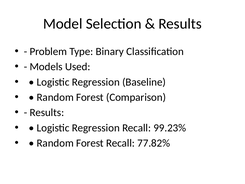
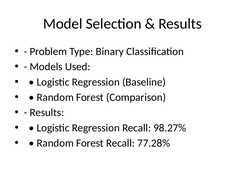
99.23%: 99.23% -> 98.27% (170, 128)
77.82%: 77.82% -> 77.28% (154, 143)
